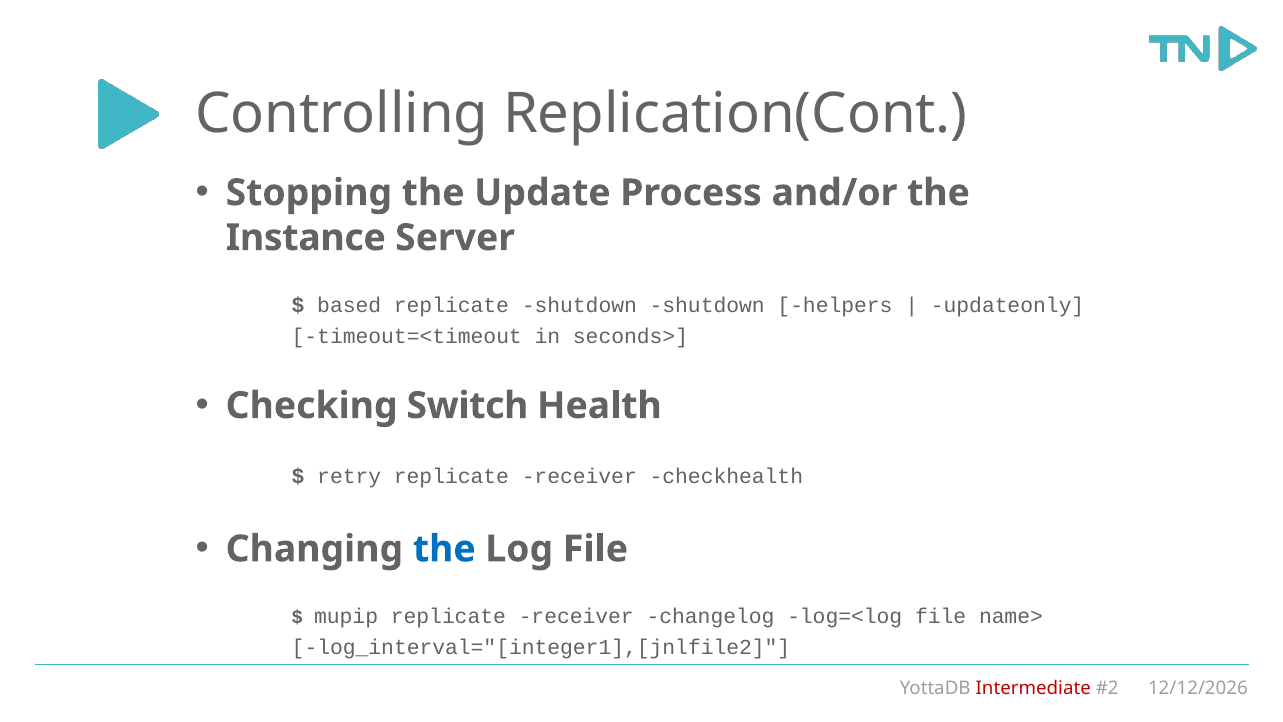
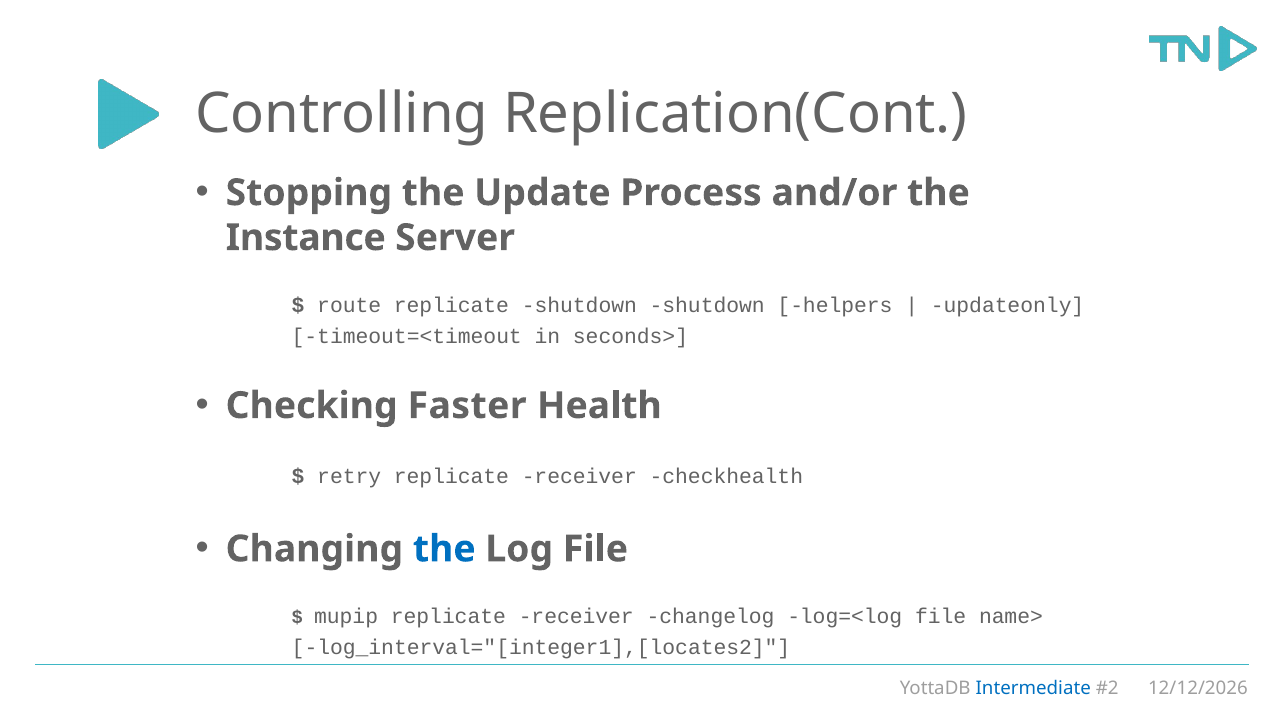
based: based -> route (349, 305)
Switch: Switch -> Faster (467, 406)
log_interval="[integer1],[jnlfile2: log_interval="[integer1],[jnlfile2 -> log_interval="[integer1],[locates2 (541, 647)
Intermediate colour: red -> blue (1033, 688)
